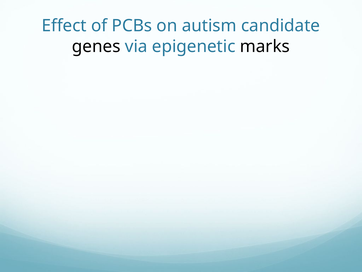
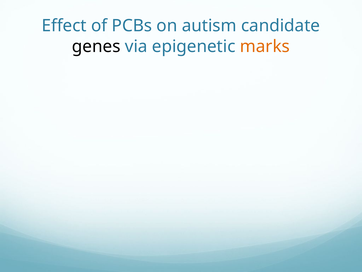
marks colour: black -> orange (265, 46)
